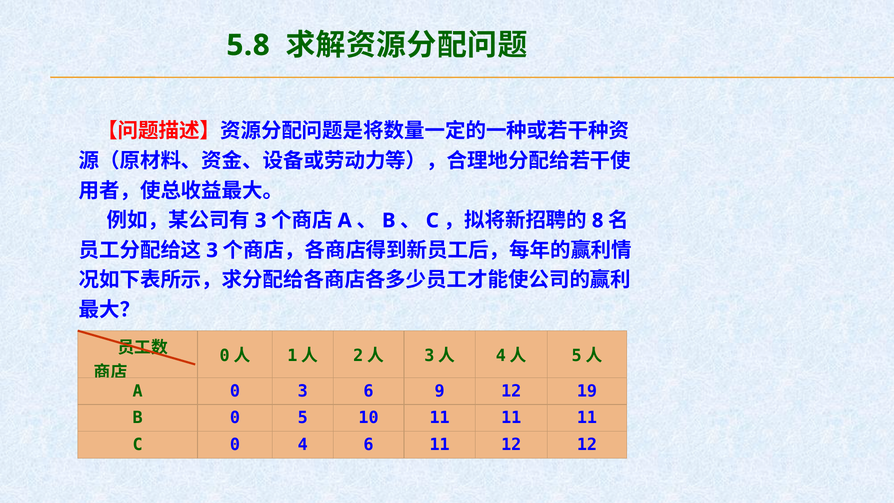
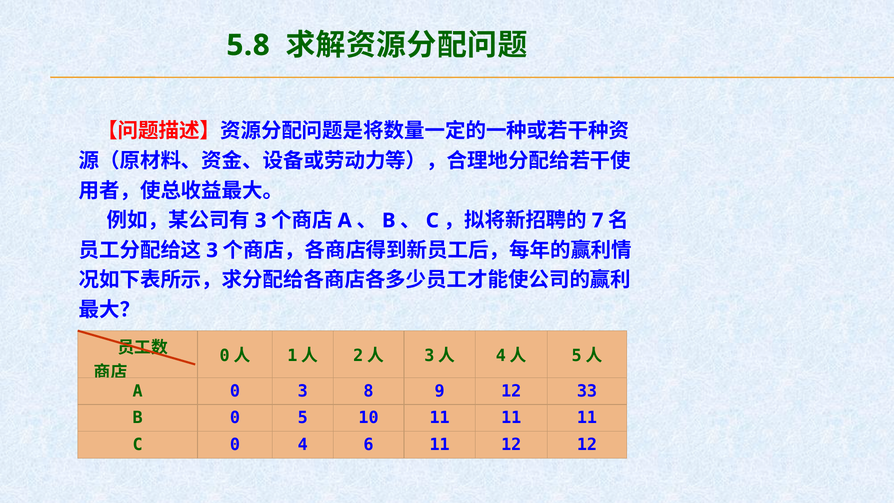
8: 8 -> 7 (598, 221)
3 6: 6 -> 8 (369, 391)
19: 19 -> 33 (587, 391)
